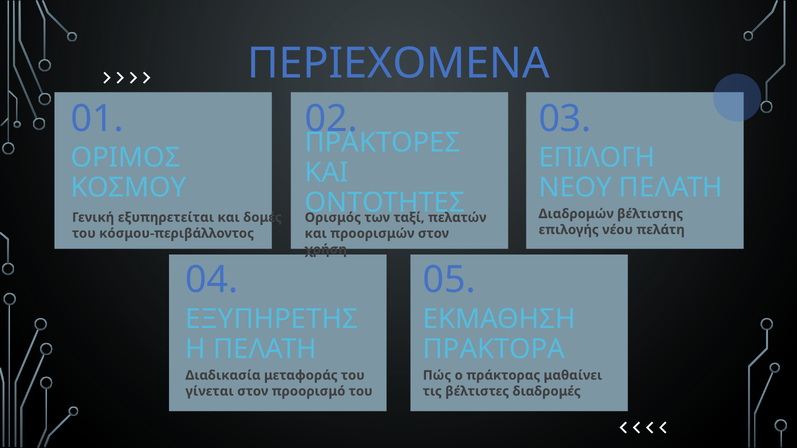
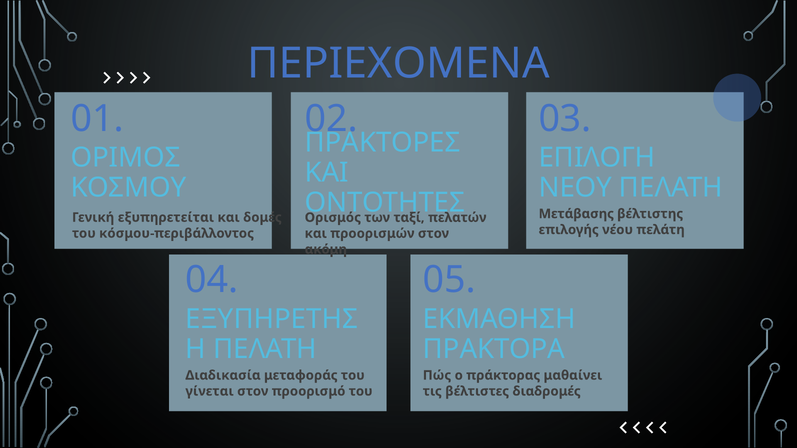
Διαδρομών: Διαδρομών -> Μετάβασης (576, 214)
χρήση: χρήση -> ακόμη (326, 250)
